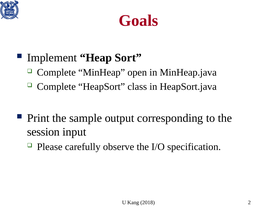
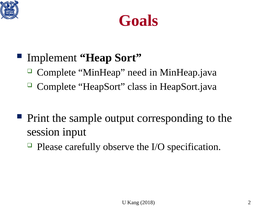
open: open -> need (137, 72)
